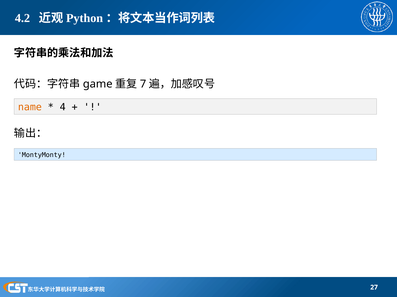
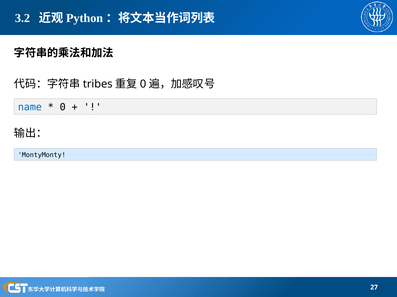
4.2: 4.2 -> 3.2 (22, 18)
game: game -> tribes (98, 84)
7: 7 -> 0 (143, 84)
name colour: orange -> blue (30, 107)
4: 4 -> 0 (63, 107)
